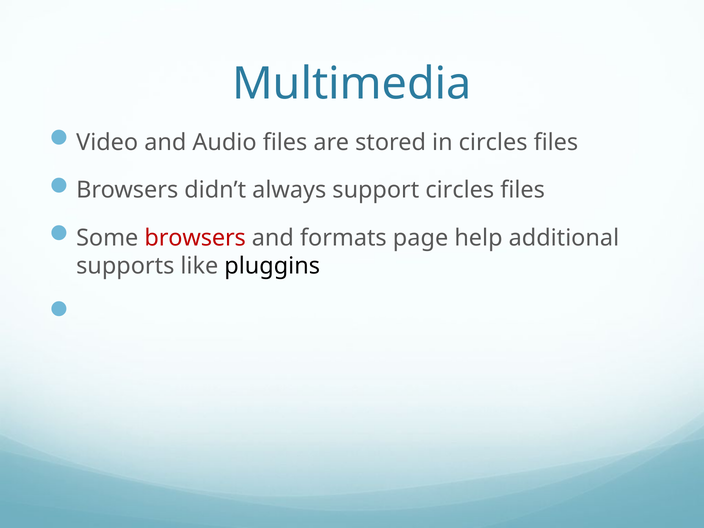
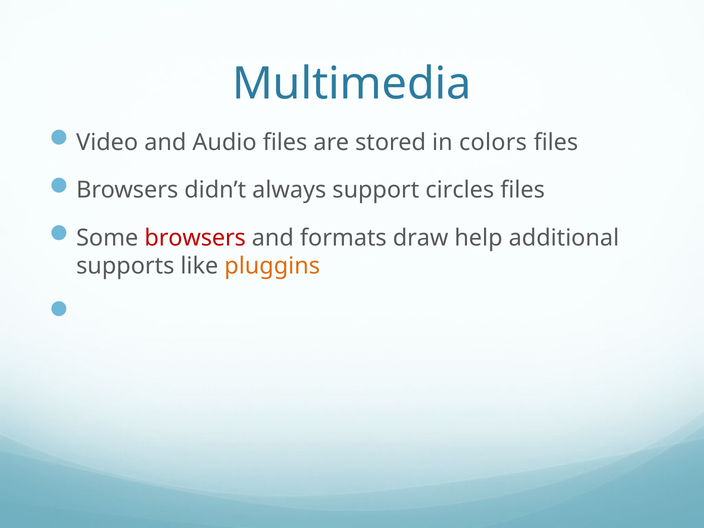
in circles: circles -> colors (493, 142)
page: page -> draw (421, 238)
pluggins colour: black -> orange (272, 266)
